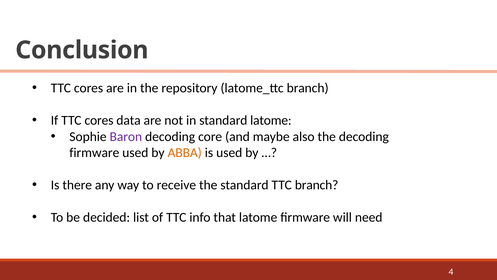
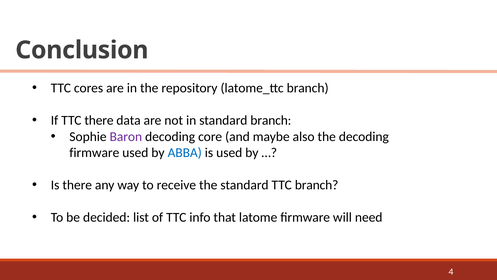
If TTC cores: cores -> there (99, 120)
standard latome: latome -> branch (271, 120)
ABBA colour: orange -> blue (185, 153)
